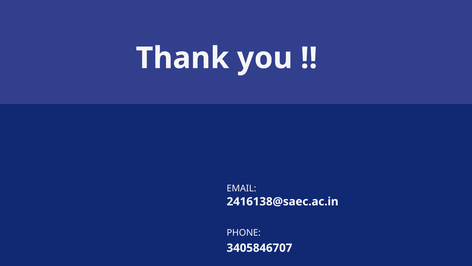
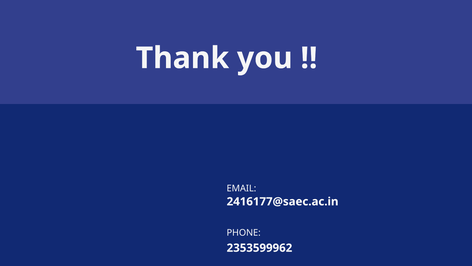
2416138@saec.ac.in: 2416138@saec.ac.in -> 2416177@saec.ac.in (283, 201)
3405846707: 3405846707 -> 2353599962 (259, 248)
